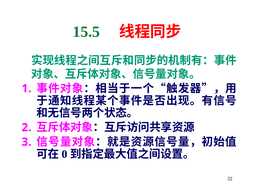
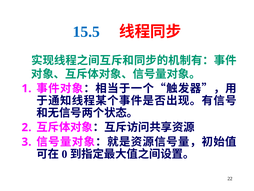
15.5 colour: green -> blue (86, 32)
